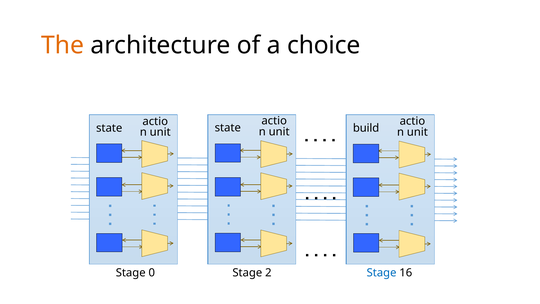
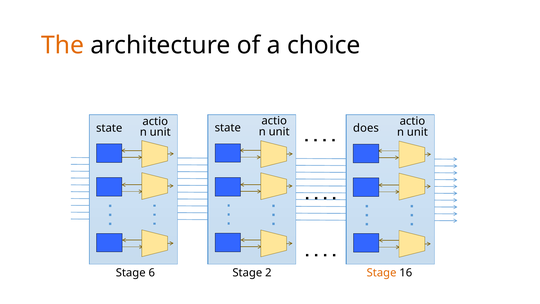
build: build -> does (366, 128)
0: 0 -> 6 (152, 273)
Stage colour: blue -> orange (382, 273)
